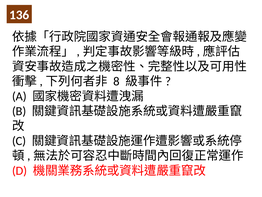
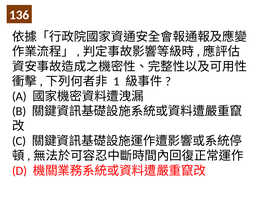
8: 8 -> 1 (116, 81)
